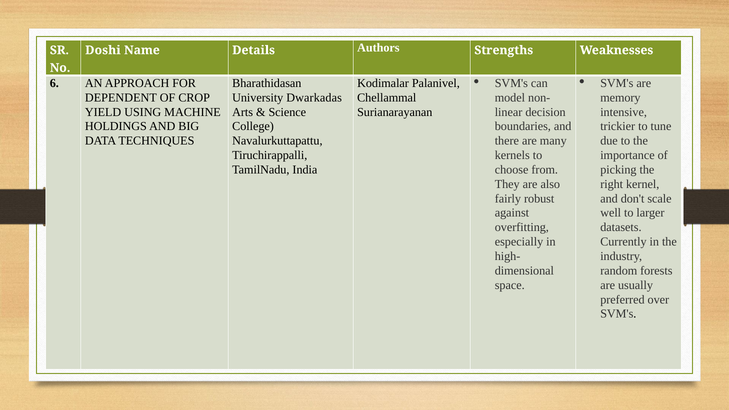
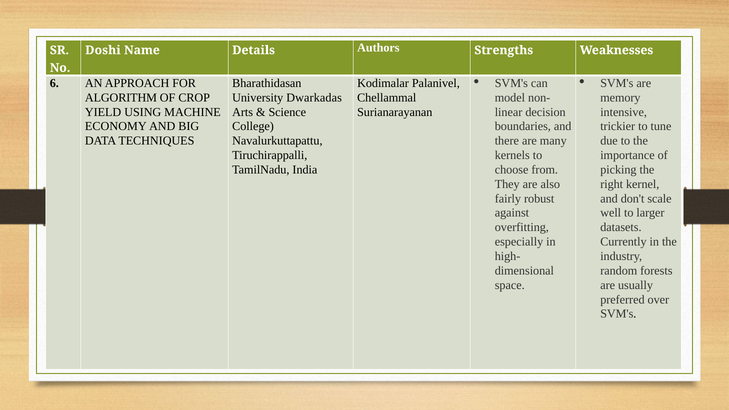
DEPENDENT: DEPENDENT -> ALGORITHM (121, 98)
HOLDINGS: HOLDINGS -> ECONOMY (116, 126)
